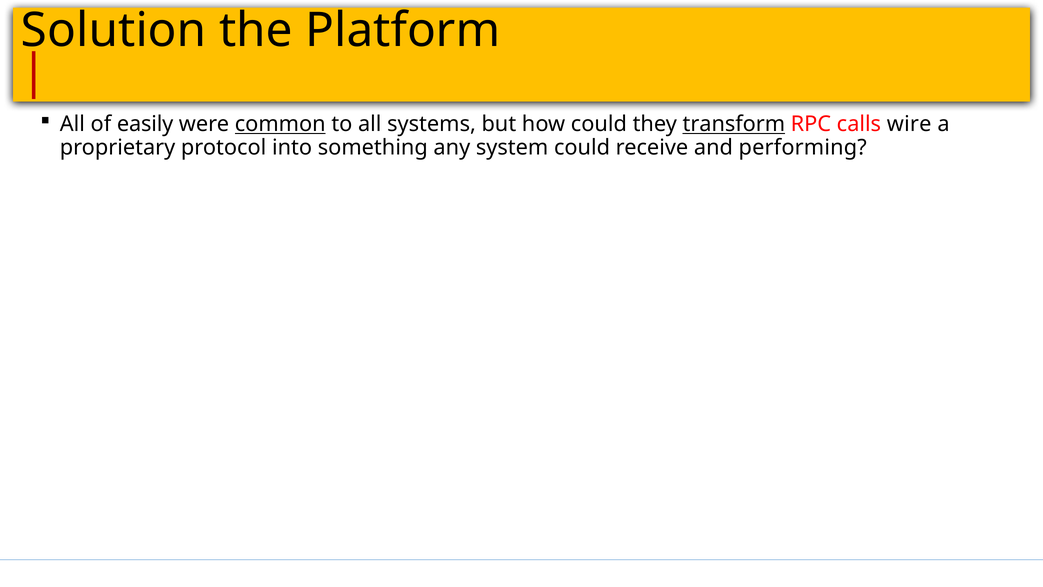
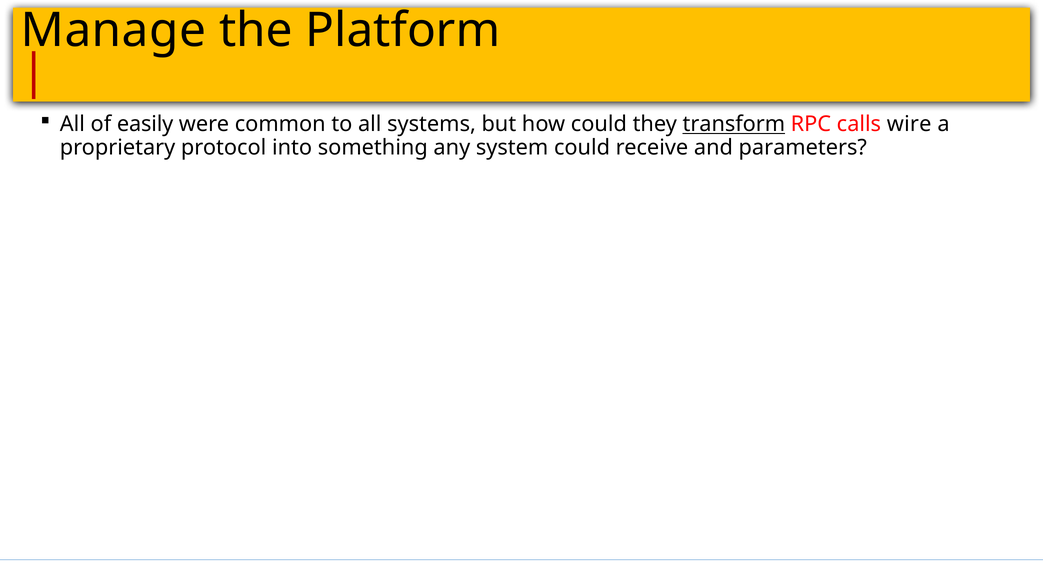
Solution: Solution -> Manage (113, 31)
common underline: present -> none (280, 124)
performing: performing -> parameters (803, 147)
